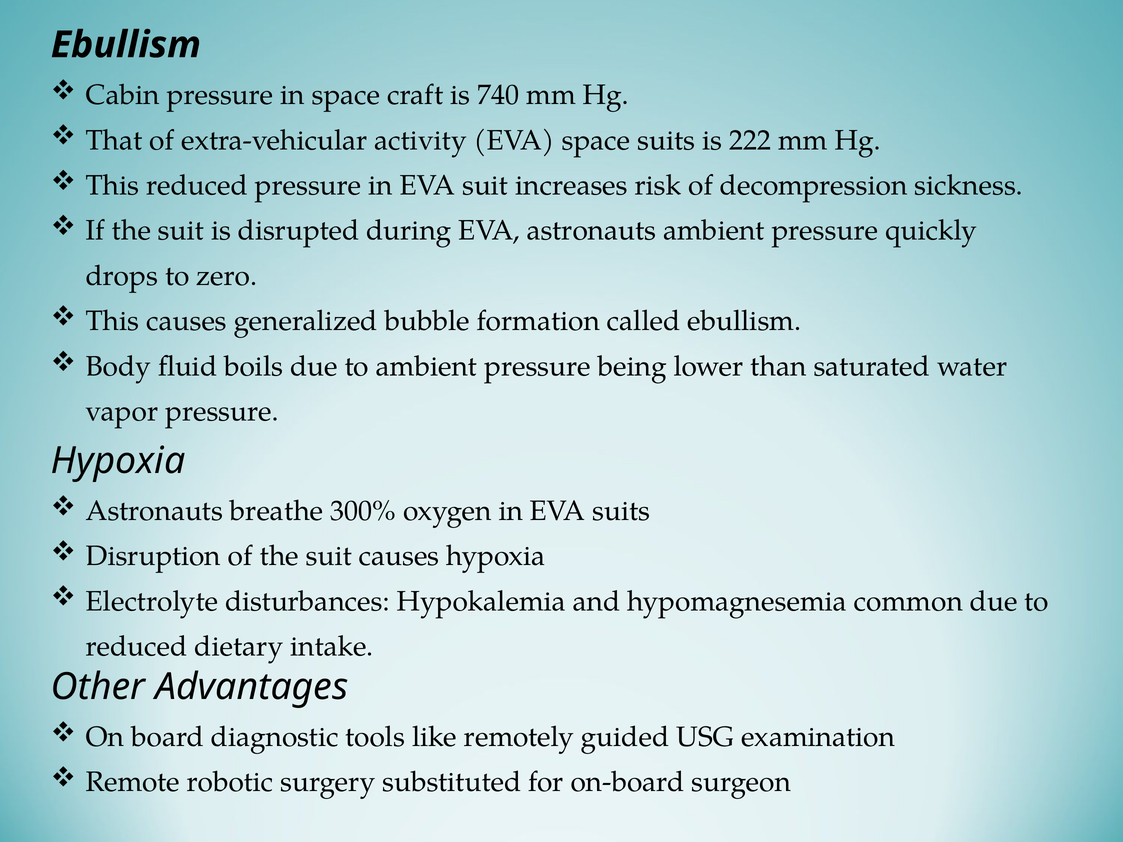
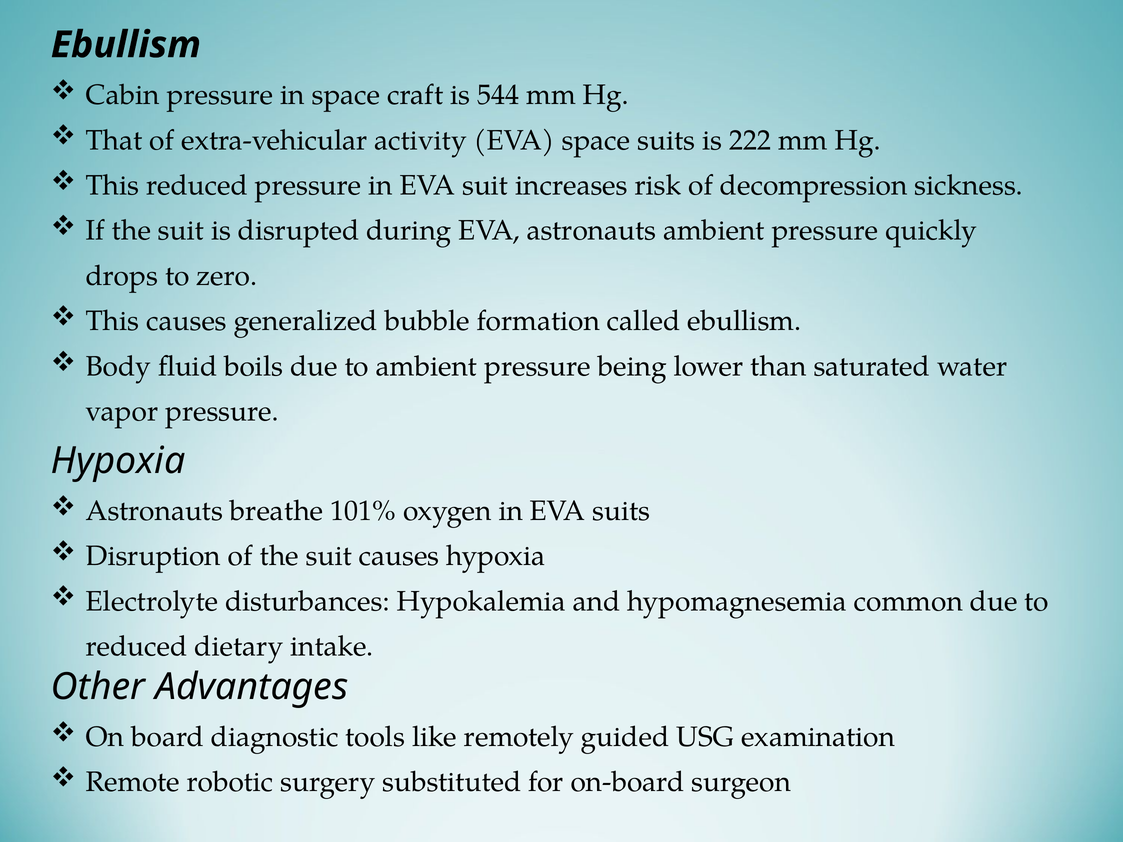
740: 740 -> 544 (498, 95)
300%: 300% -> 101% (363, 511)
